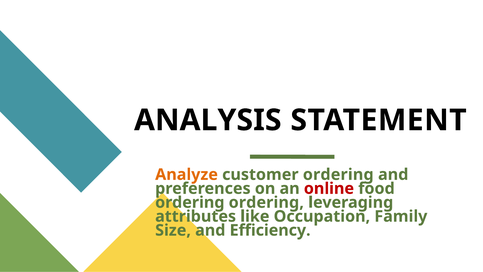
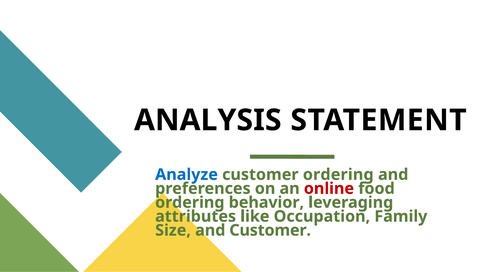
Analyze colour: orange -> blue (187, 174)
ordering ordering: ordering -> behavior (266, 202)
and Efficiency: Efficiency -> Customer (270, 230)
